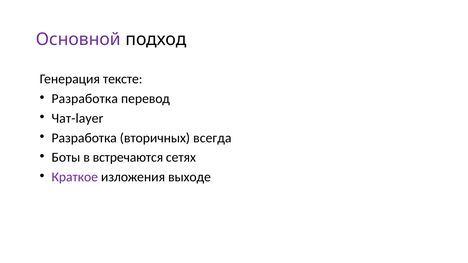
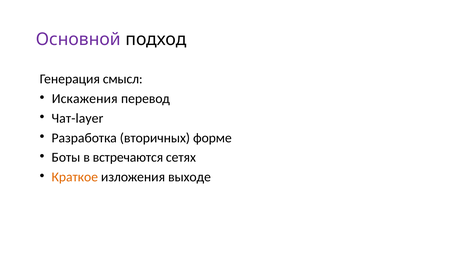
тексте: тексте -> смысл (123, 79)
Разработка: Разработка -> Искажения (85, 99)
всегда: всегда -> форме (212, 138)
Краткое colour: purple -> orange (75, 177)
